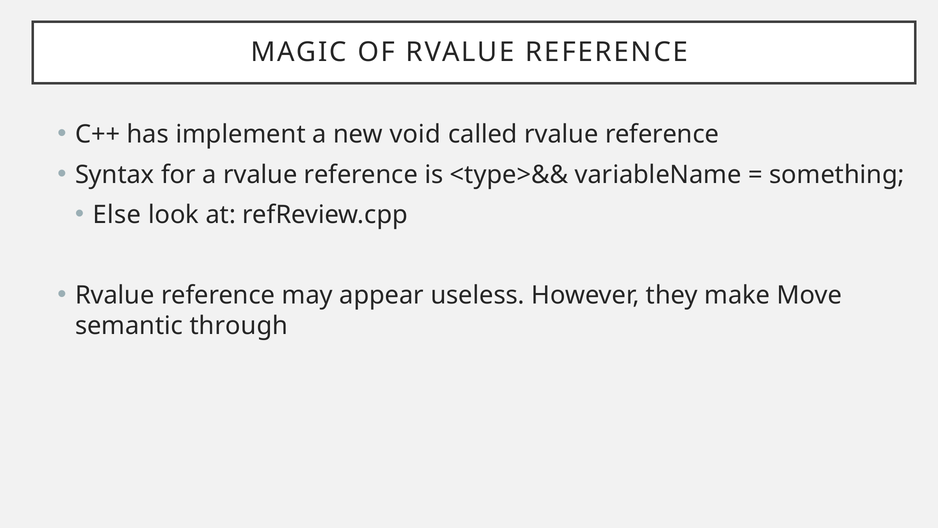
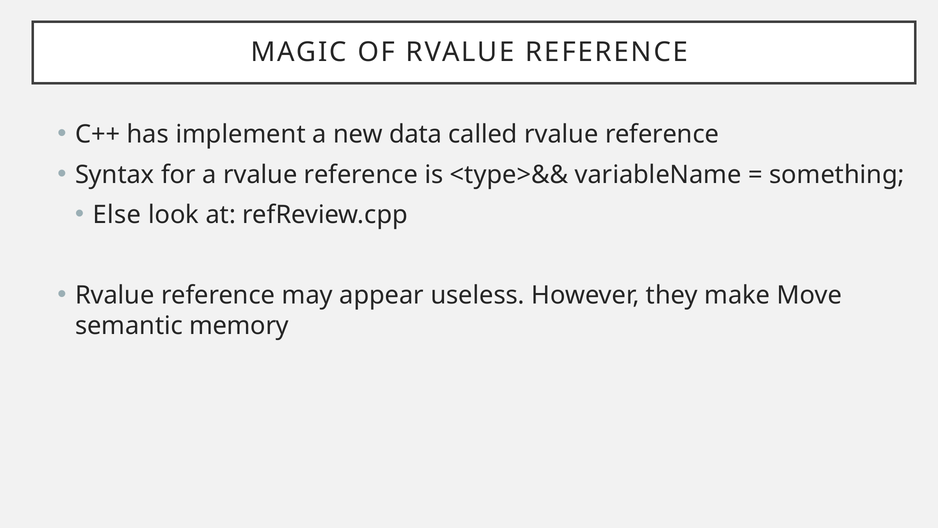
void: void -> data (416, 134)
through: through -> memory (239, 326)
